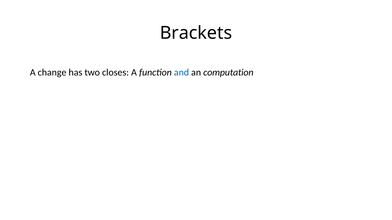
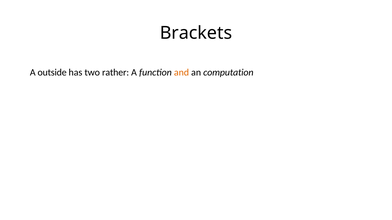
change: change -> outside (52, 73)
closes: closes -> rather (116, 73)
and colour: blue -> orange (181, 73)
